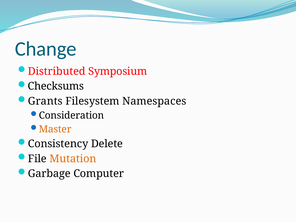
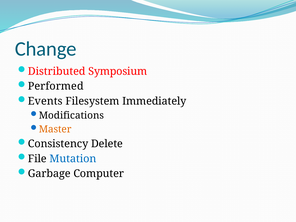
Checksums: Checksums -> Performed (56, 86)
Grants: Grants -> Events (45, 101)
Namespaces: Namespaces -> Immediately (154, 101)
Consideration: Consideration -> Modifications (71, 115)
Mutation colour: orange -> blue (73, 159)
